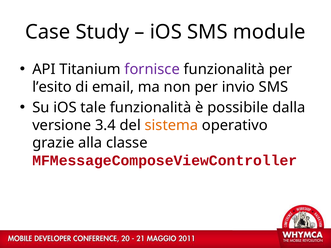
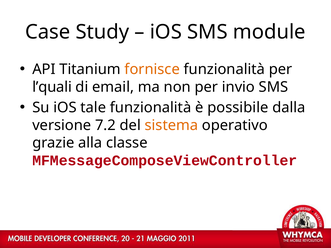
fornisce colour: purple -> orange (152, 69)
l’esito: l’esito -> l’quali (52, 87)
3.4: 3.4 -> 7.2 (105, 125)
